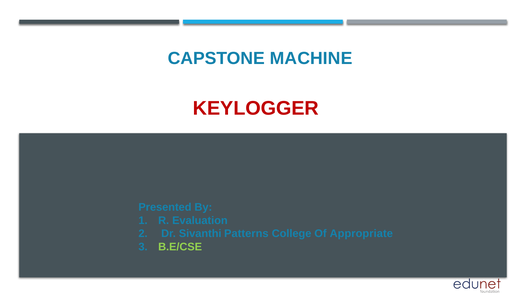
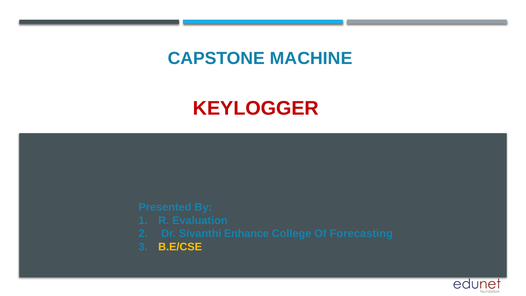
Patterns: Patterns -> Enhance (246, 233)
Appropriate: Appropriate -> Forecasting (361, 233)
B.E/CSE colour: light green -> yellow (180, 247)
